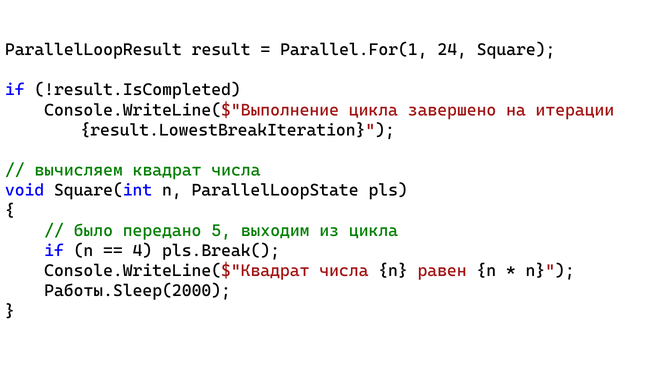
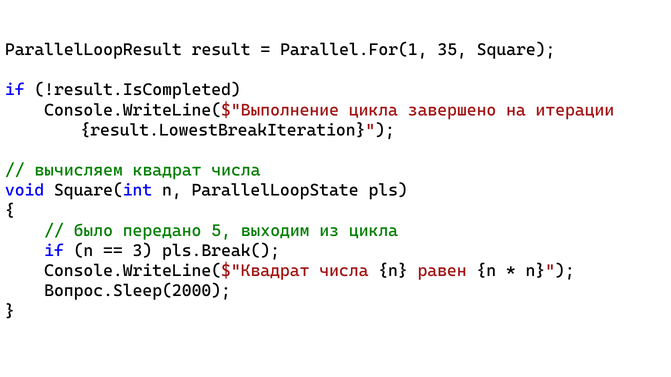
24: 24 -> 35 (452, 50)
4: 4 -> 3 (142, 251)
Работы.Sleep(2000: Работы.Sleep(2000 -> Вопрос.Sleep(2000 (138, 291)
